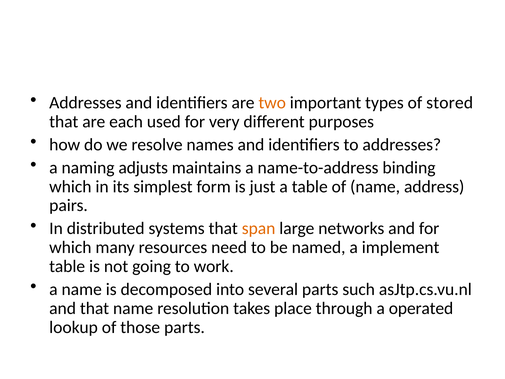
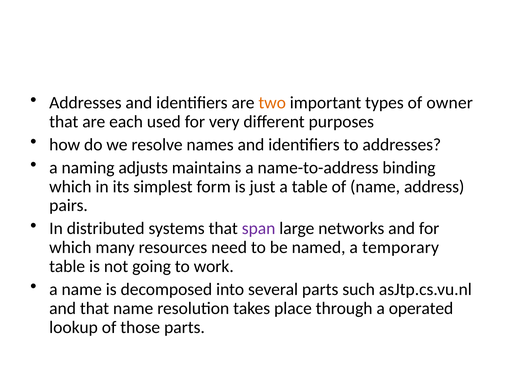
stored: stored -> owner (450, 103)
span colour: orange -> purple (259, 228)
implement: implement -> temporary (401, 247)
